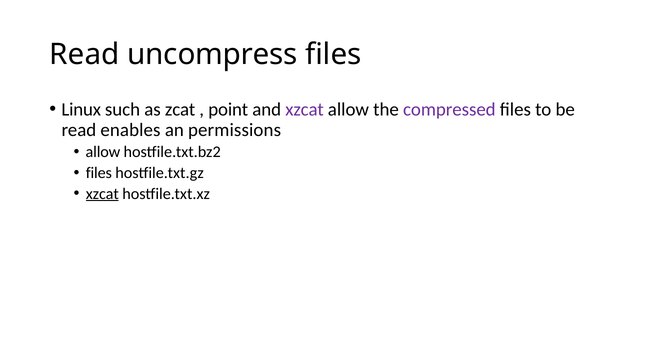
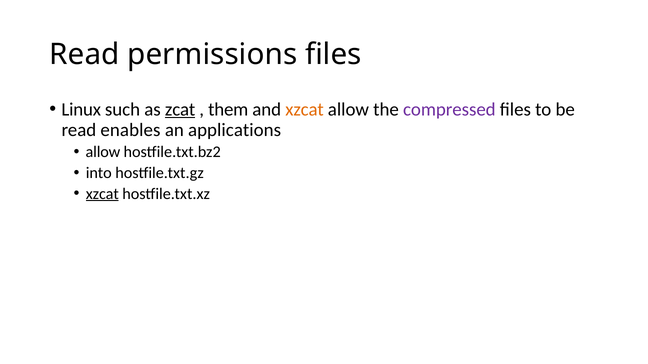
uncompress: uncompress -> permissions (212, 54)
zcat underline: none -> present (180, 110)
point: point -> them (228, 110)
xzcat colour: purple -> orange (305, 110)
permissions: permissions -> applications (235, 130)
files: files -> into (99, 173)
